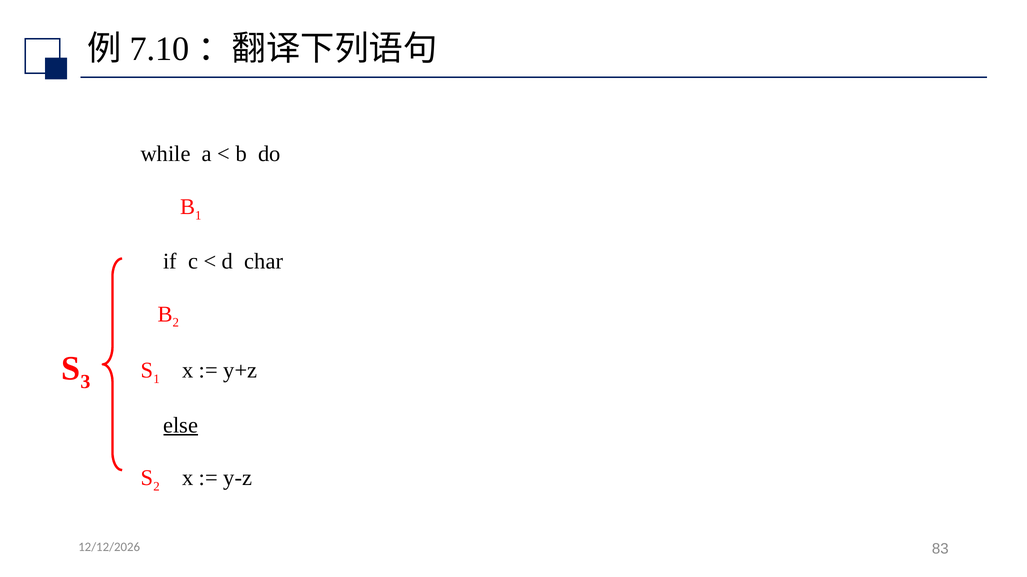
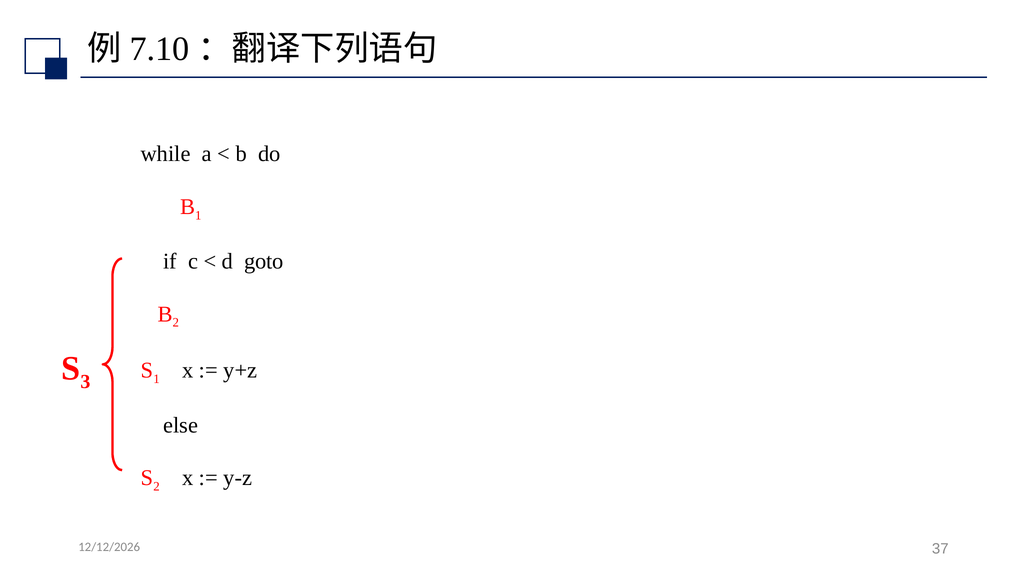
char: char -> goto (264, 262)
else underline: present -> none (181, 426)
83: 83 -> 37 (940, 549)
